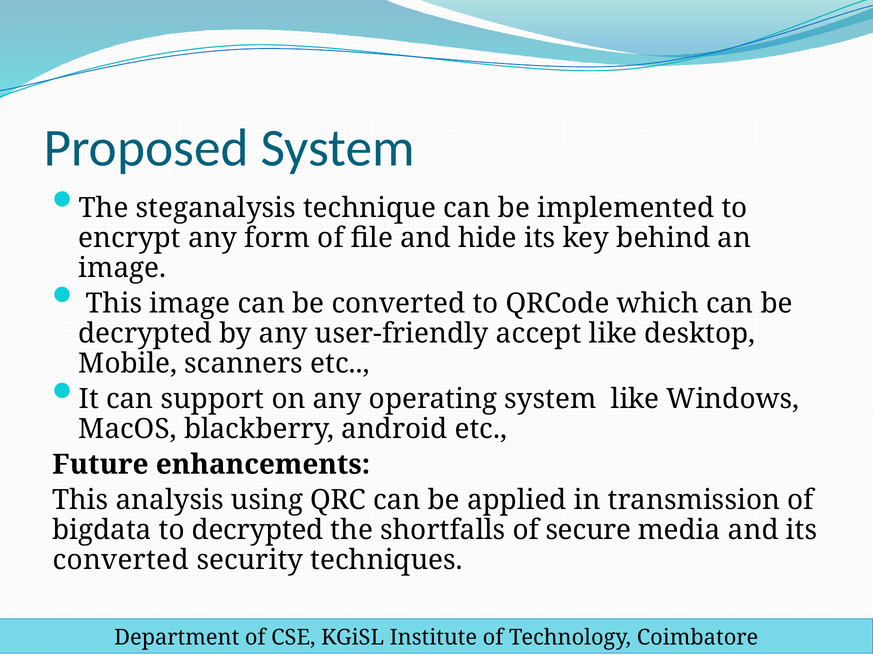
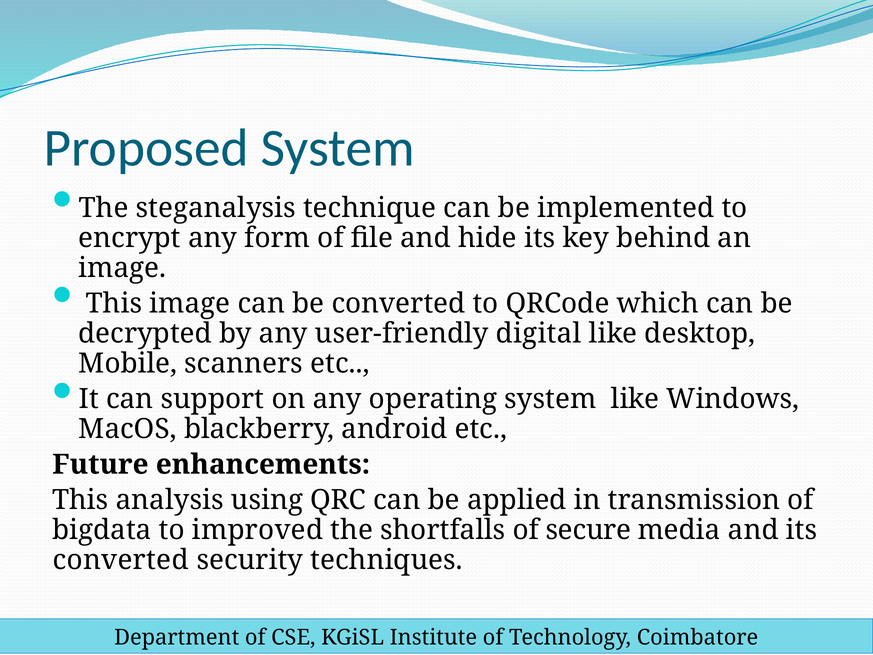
accept: accept -> digital (539, 333)
to decrypted: decrypted -> improved (258, 530)
